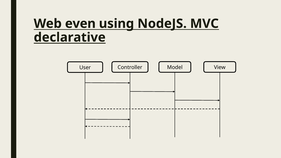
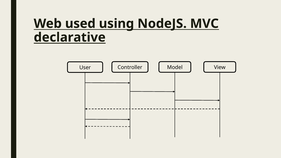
even: even -> used (80, 24)
